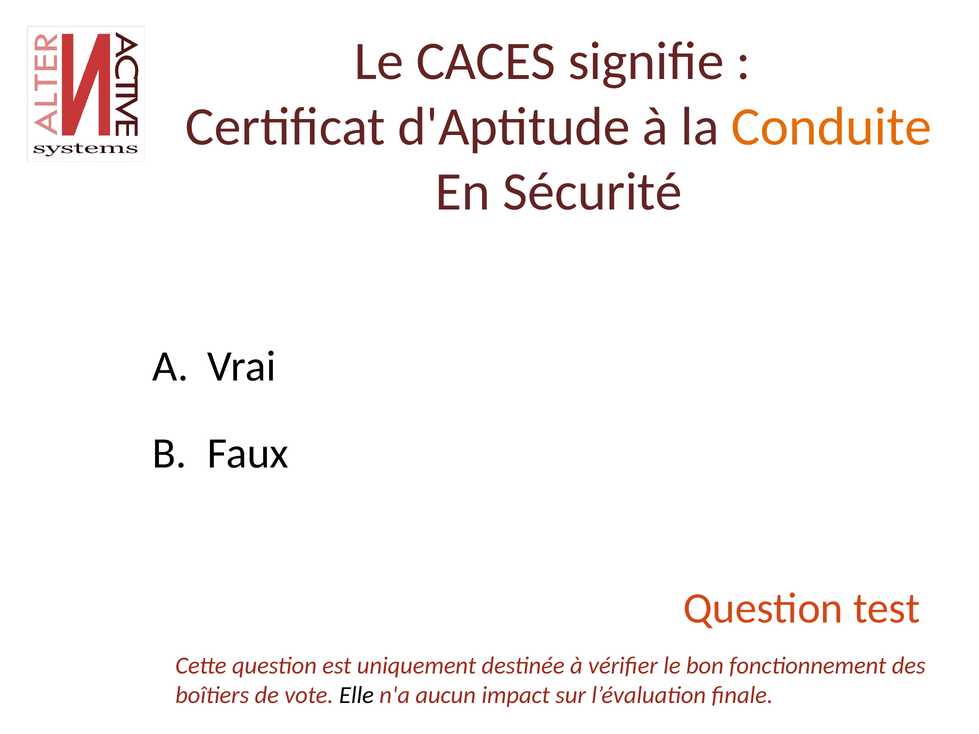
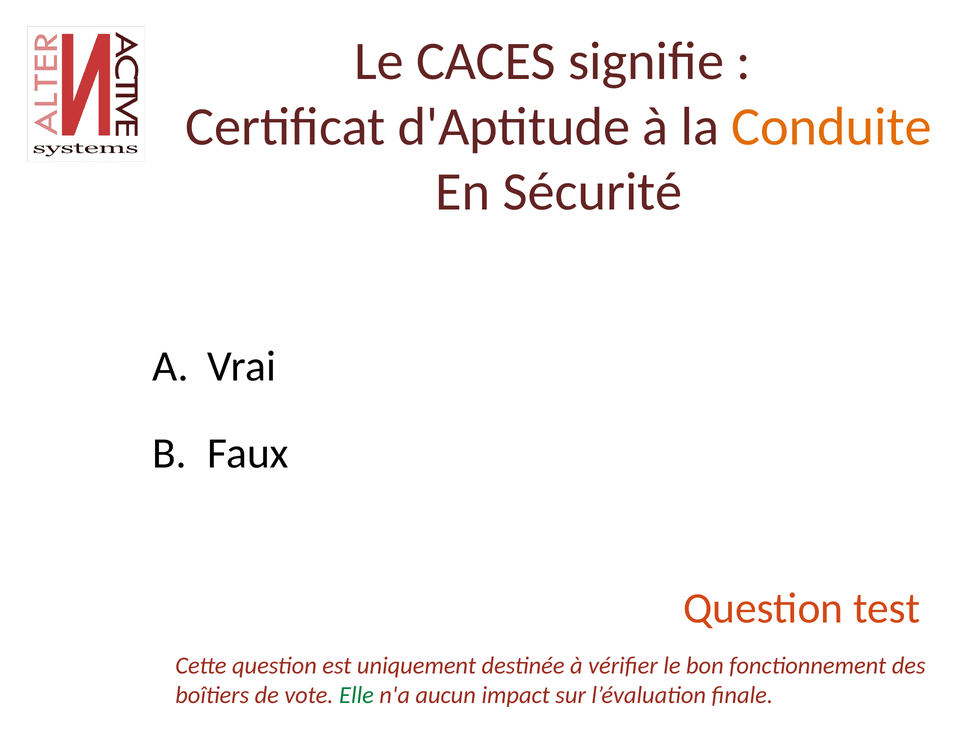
Elle colour: black -> green (356, 695)
